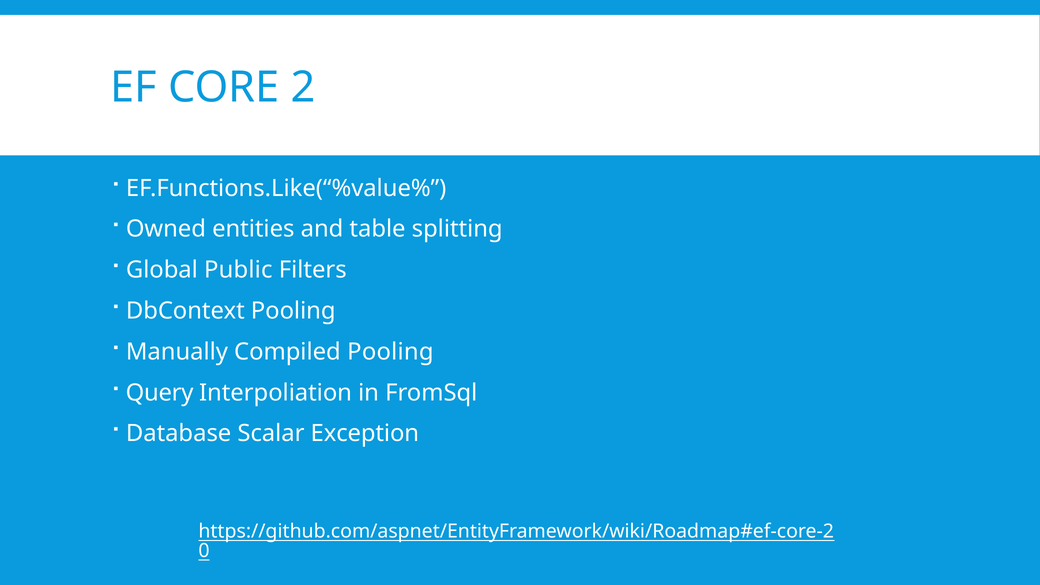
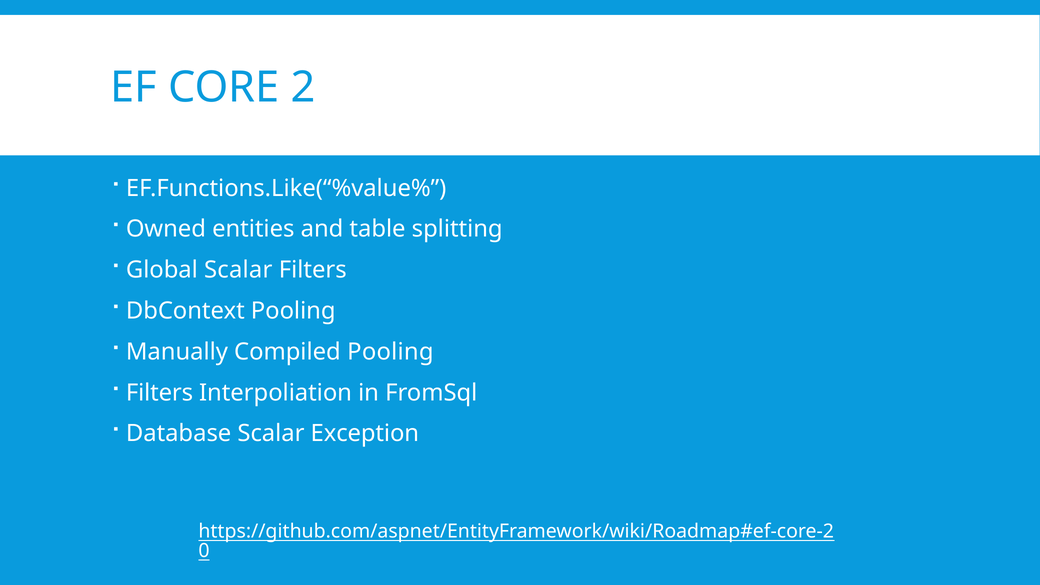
Global Public: Public -> Scalar (238, 270)
Query: Query -> Filters (160, 393)
